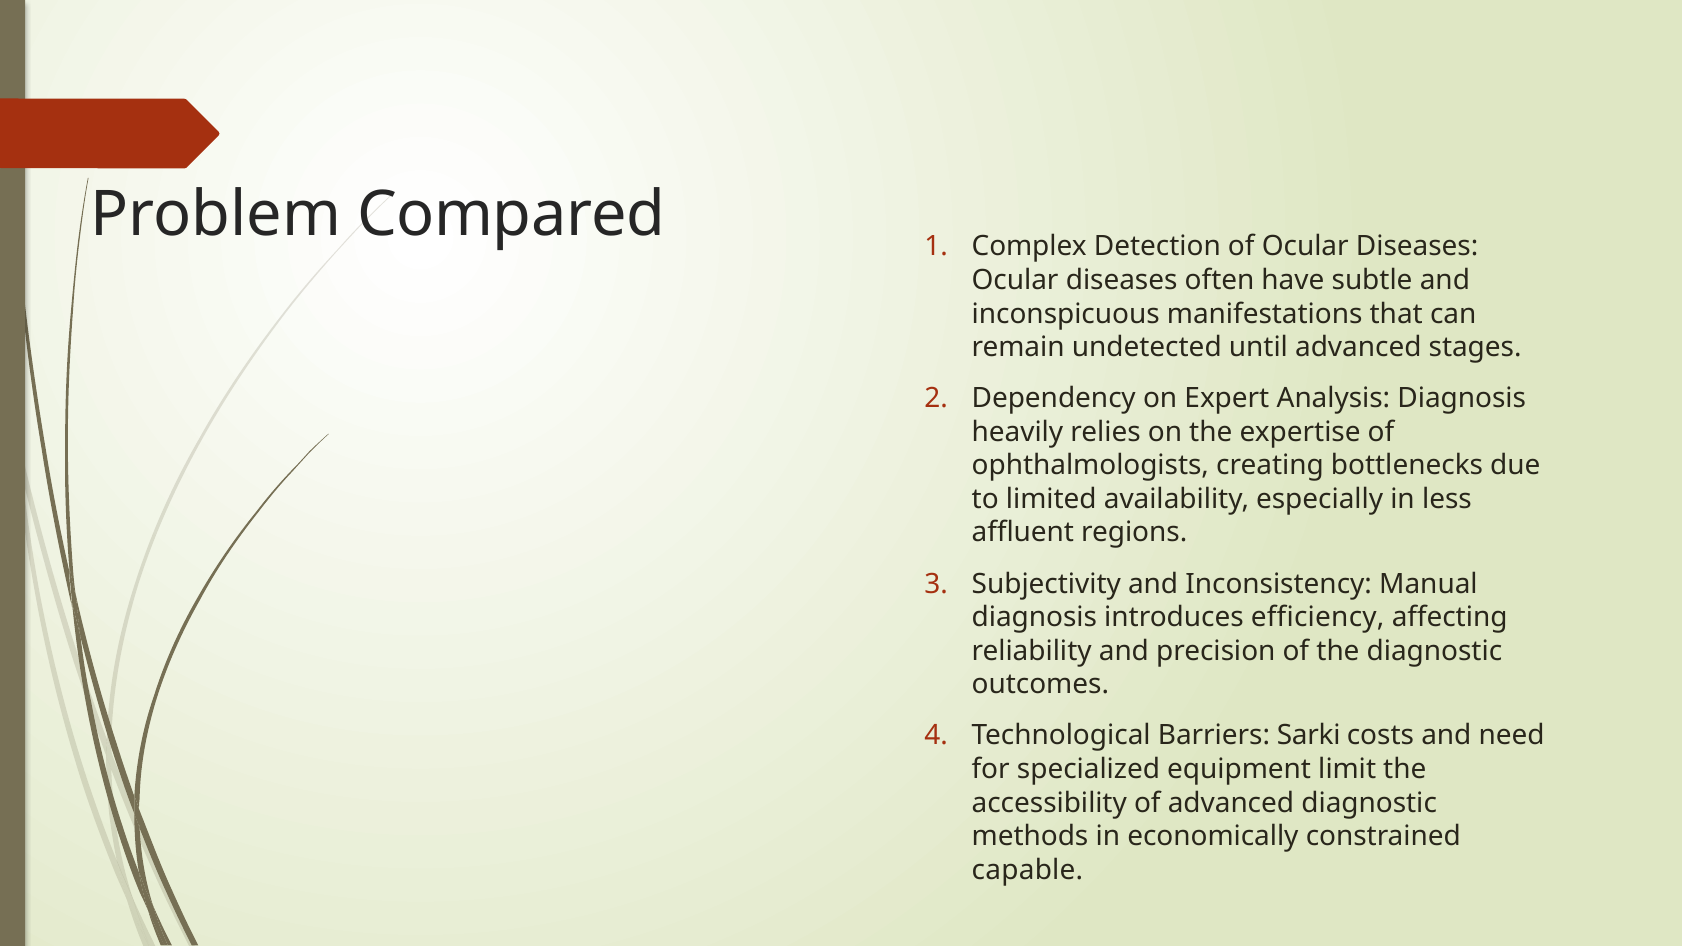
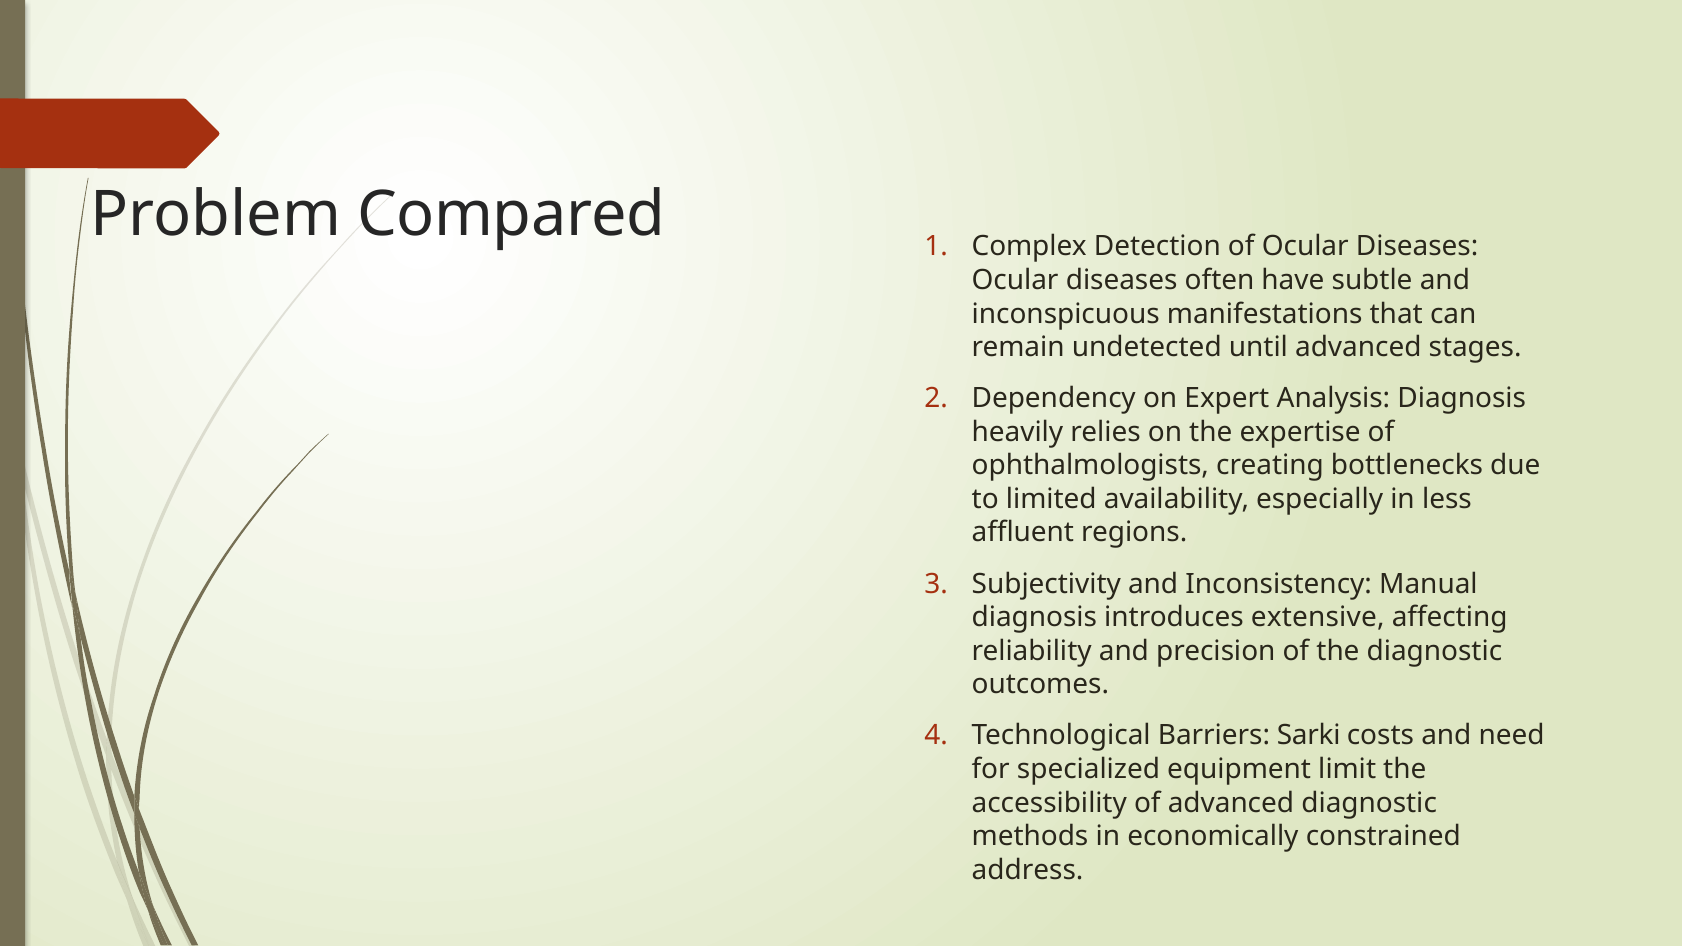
efficiency: efficiency -> extensive (1318, 617)
capable: capable -> address (1028, 870)
